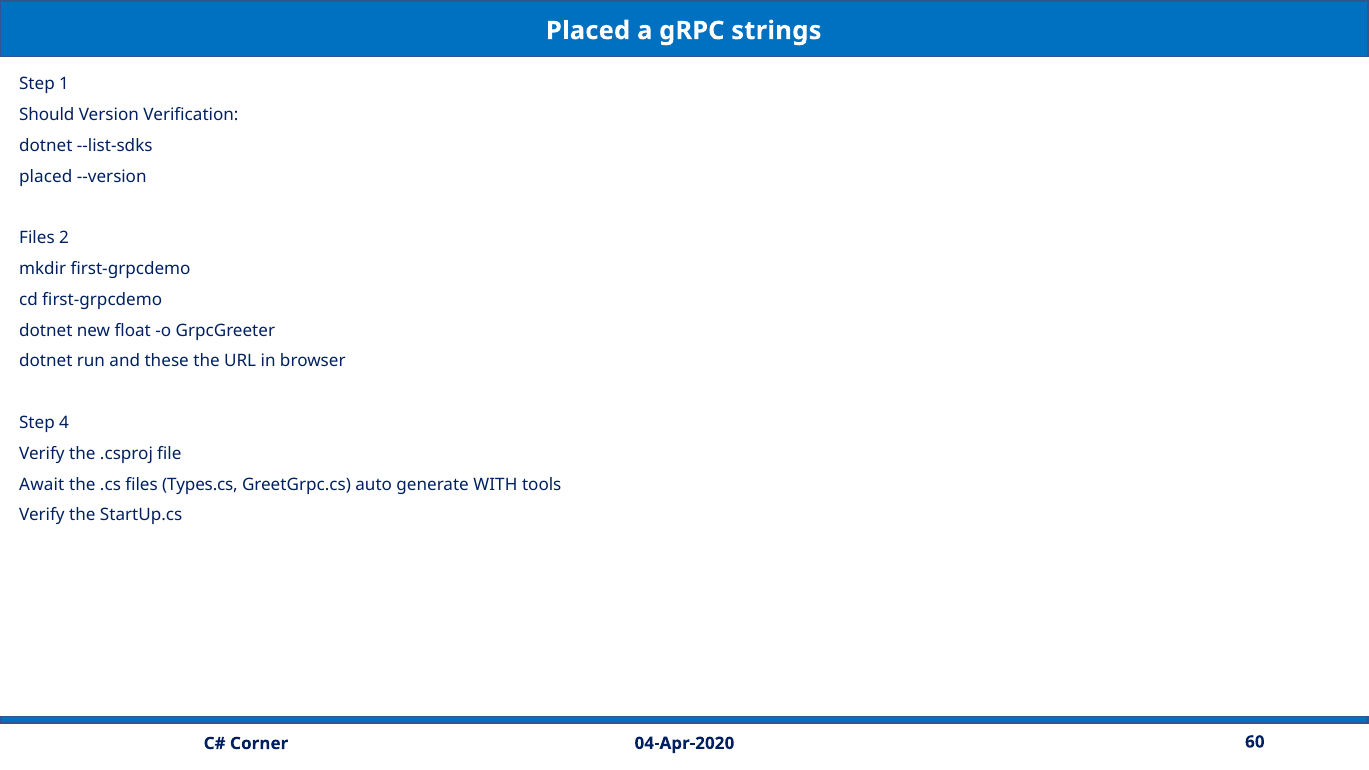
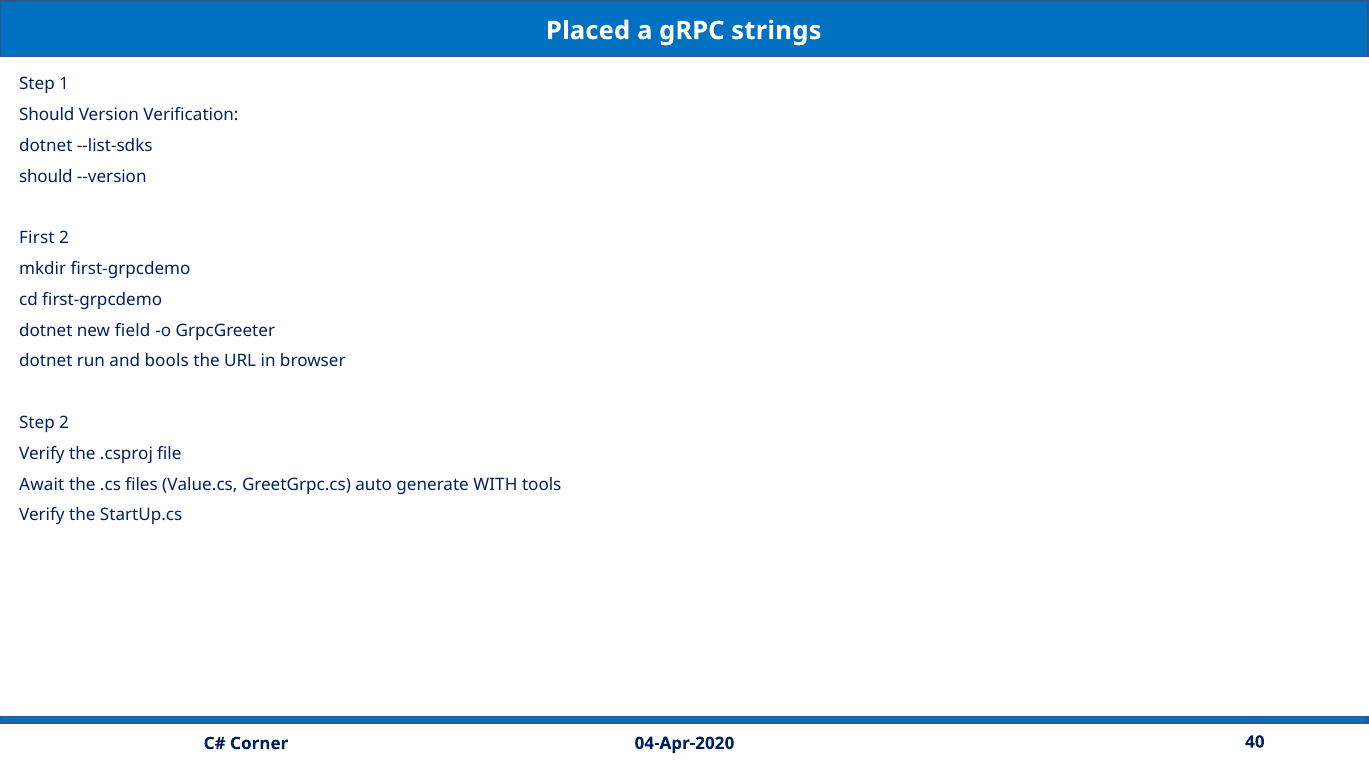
placed: placed -> should (46, 177)
Files: Files -> First (37, 238)
float: float -> field (133, 331)
these: these -> bools (167, 361)
Step 4: 4 -> 2 (64, 423)
Types.cs: Types.cs -> Value.cs (200, 485)
60: 60 -> 40 (1255, 742)
